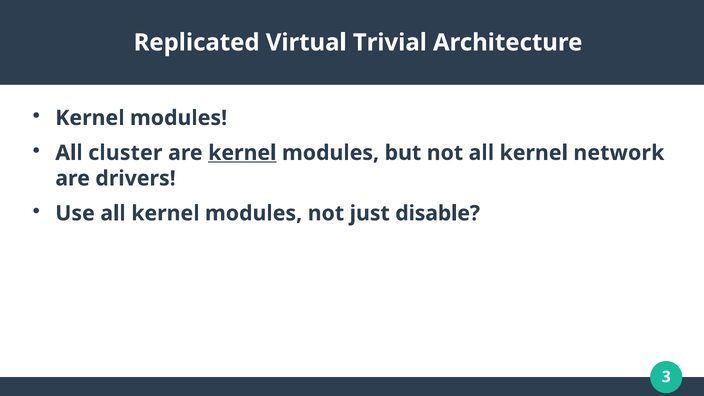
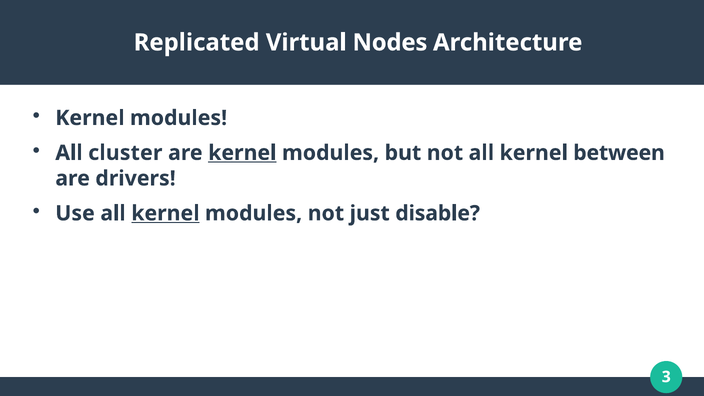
Trivial: Trivial -> Nodes (390, 43)
network: network -> between (619, 153)
kernel underline: none -> present (165, 213)
